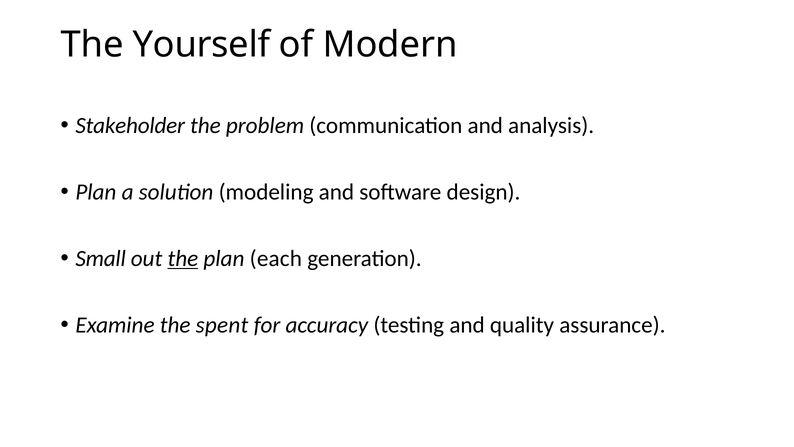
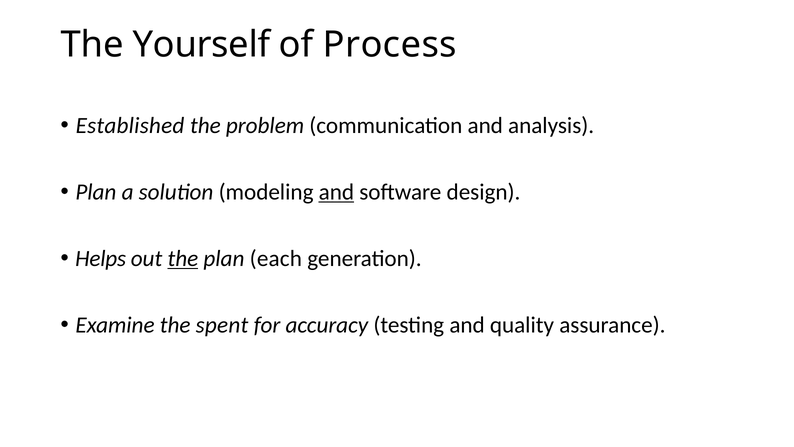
Modern: Modern -> Process (390, 45)
Stakeholder: Stakeholder -> Established (130, 125)
and underline: none -> present (336, 192)
Small: Small -> Helps (101, 258)
